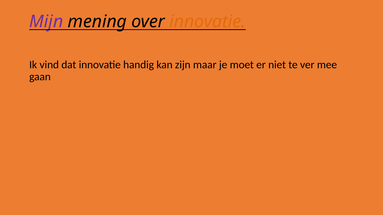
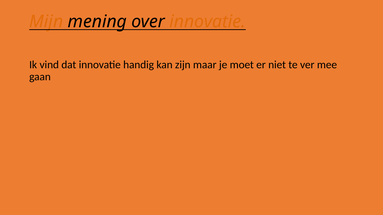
Mijn colour: purple -> orange (46, 22)
